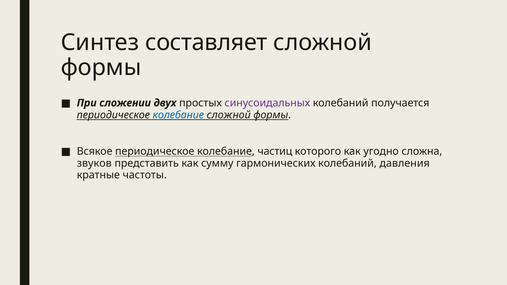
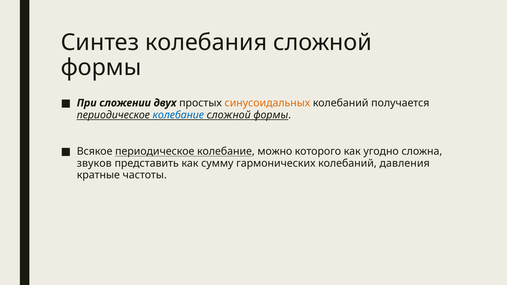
составляет: составляет -> колебания (206, 43)
синусоидальных colour: purple -> orange (267, 103)
частиц: частиц -> можно (275, 151)
